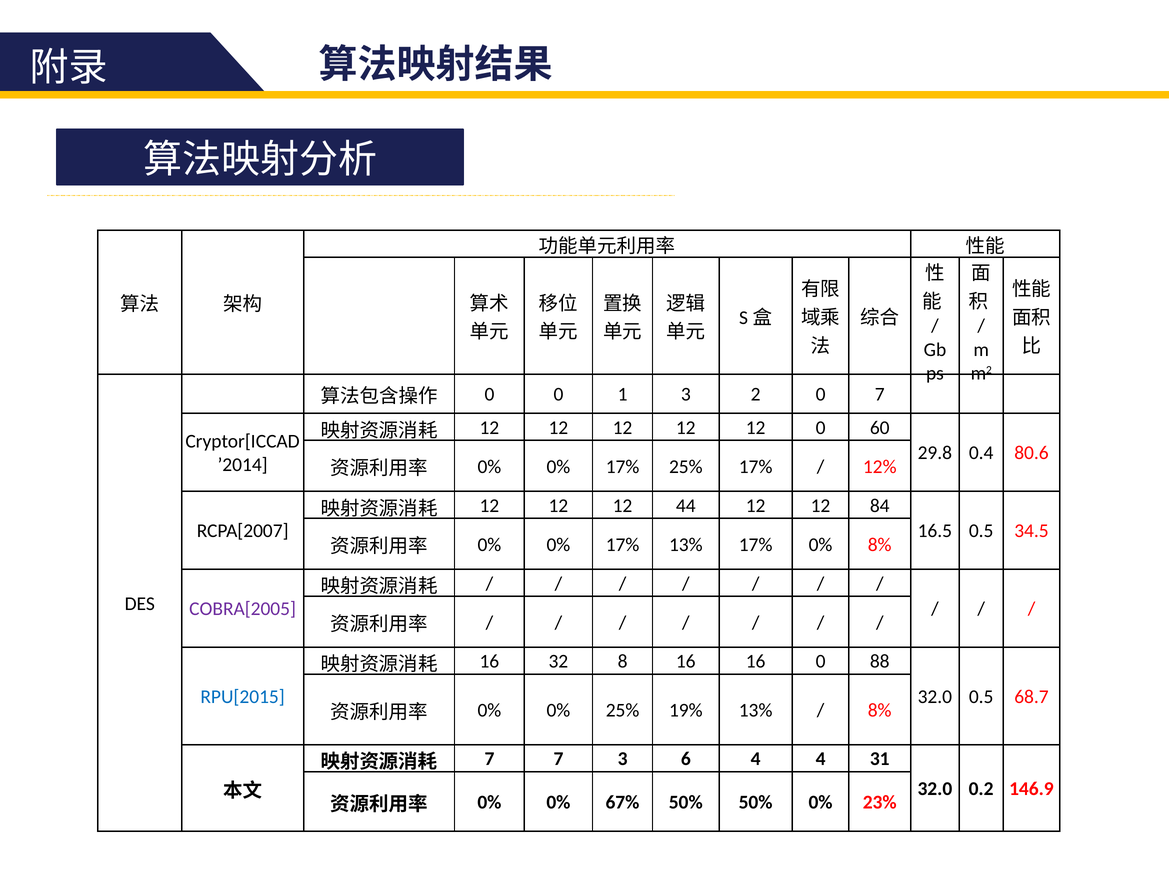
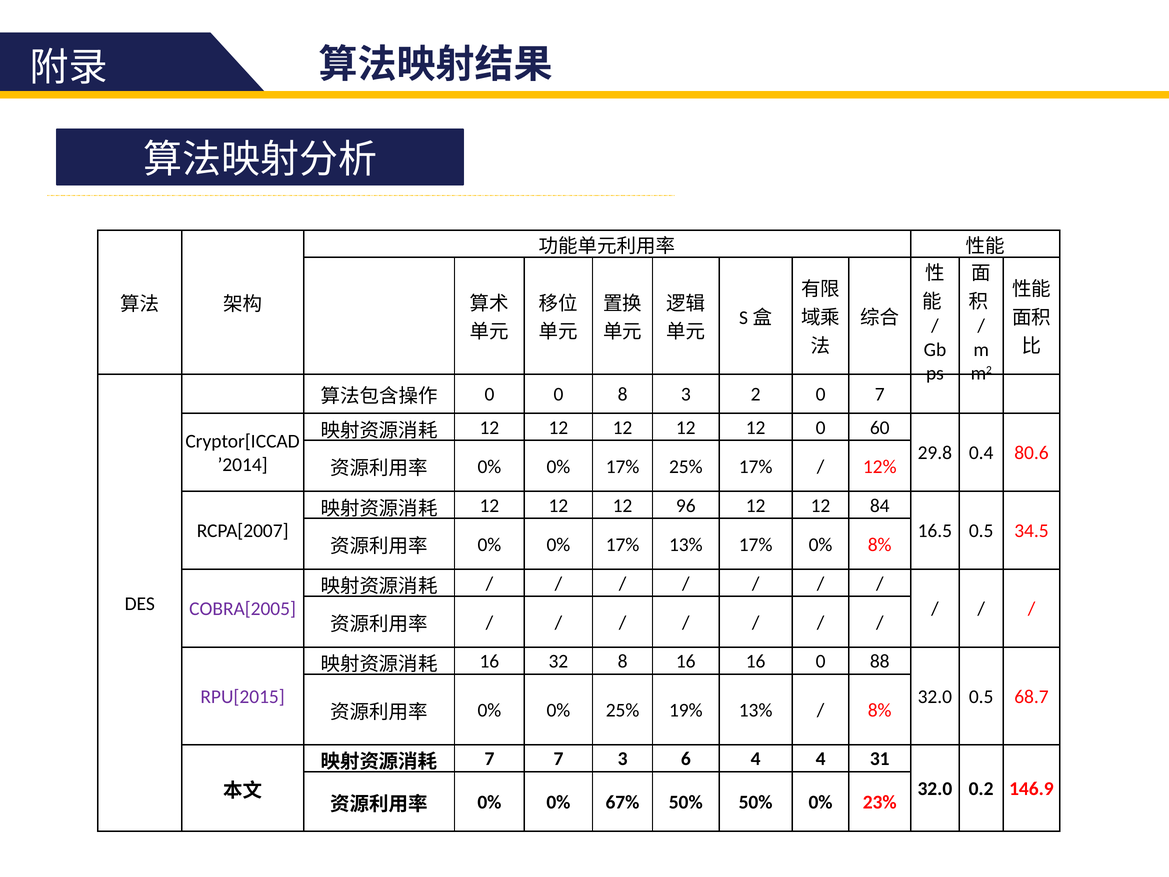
0 1: 1 -> 8 (623, 394)
44: 44 -> 96 (686, 505)
RPU[2015 colour: blue -> purple (243, 697)
